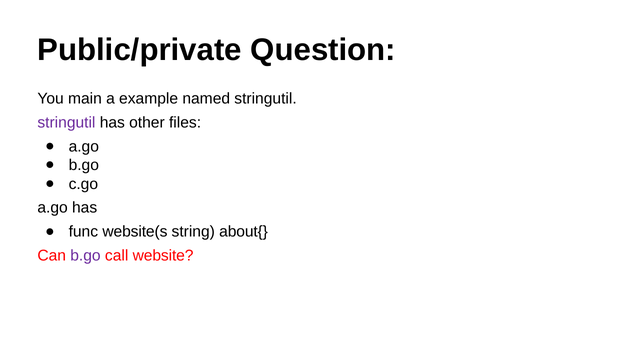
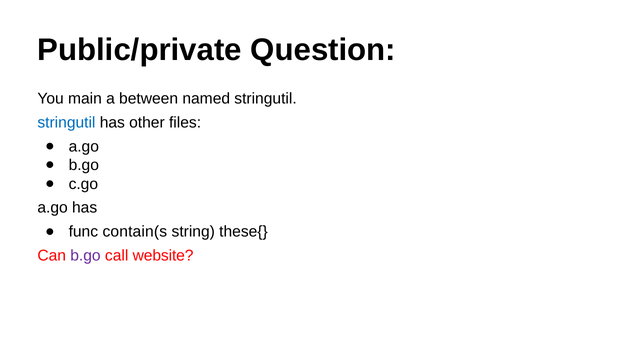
example: example -> between (149, 99)
stringutil colour: purple -> blue (66, 123)
website(s: website(s -> contain(s (135, 232)
about{: about{ -> these{ (244, 232)
